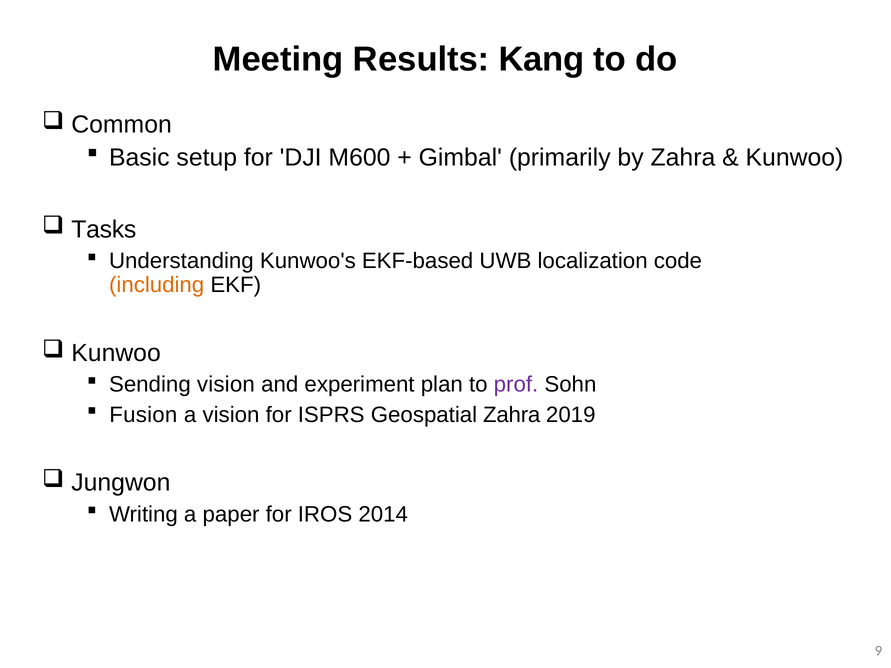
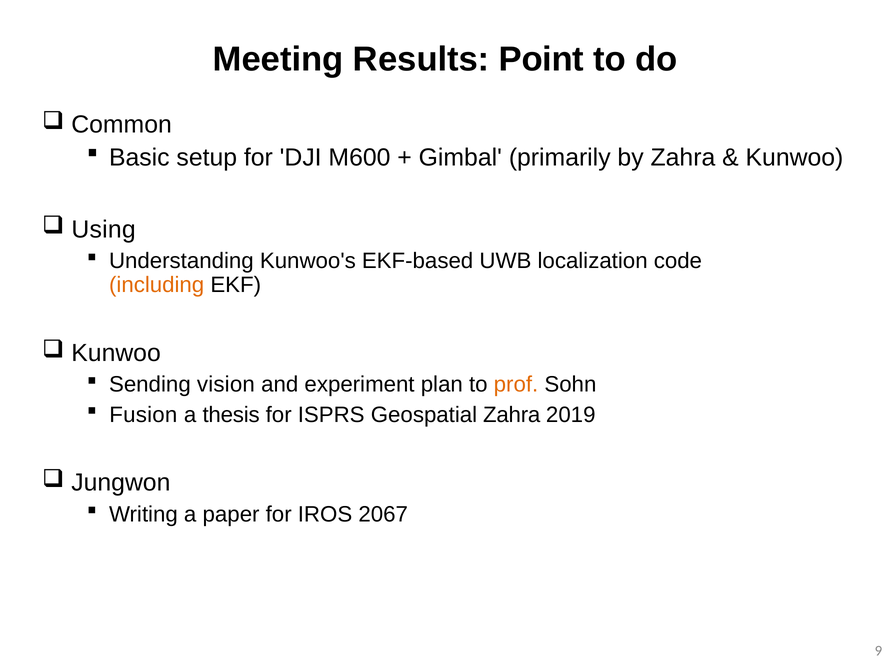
Kang: Kang -> Point (541, 60)
Tasks: Tasks -> Using (104, 230)
prof colour: purple -> orange (516, 385)
a vision: vision -> thesis (231, 415)
2014: 2014 -> 2067 (383, 515)
